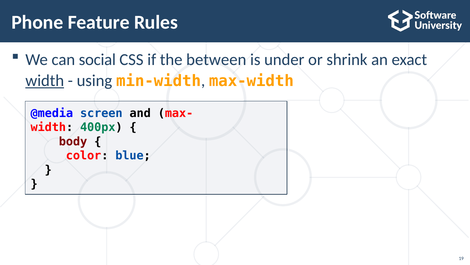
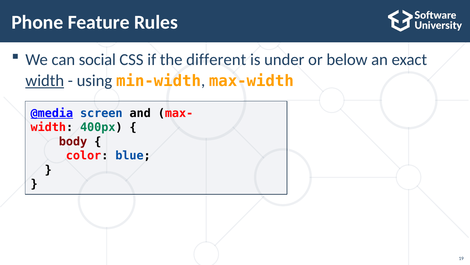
between: between -> different (216, 60)
shrink: shrink -> below (347, 60)
@media underline: none -> present (52, 113)
